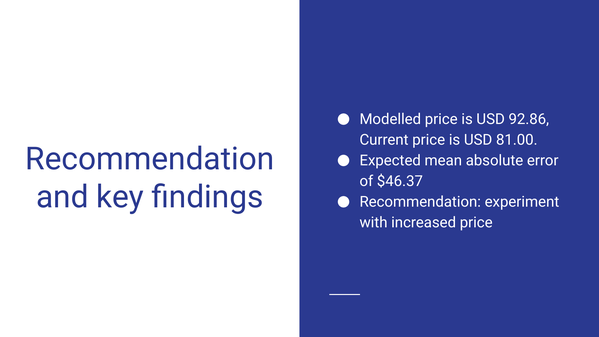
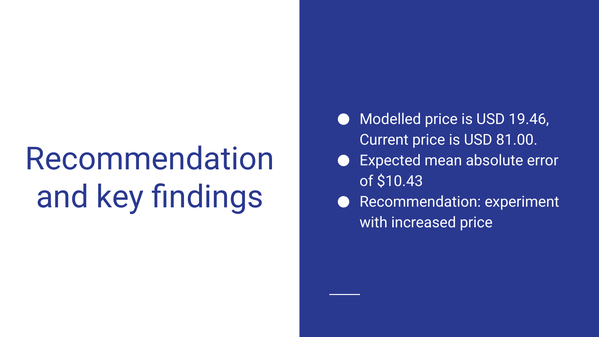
92.86: 92.86 -> 19.46 (529, 119)
$46.37: $46.37 -> $10.43 (400, 181)
